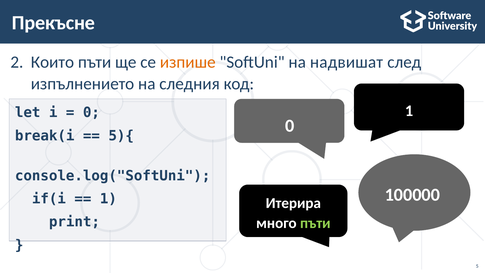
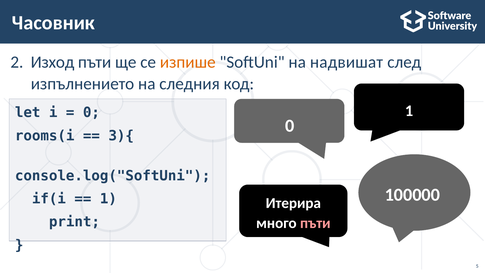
Прекъсне: Прекъсне -> Часовник (53, 23)
Които: Които -> Изход (53, 62)
break(i: break(i -> rooms(i (45, 136)
5){: 5){ -> 3){ (121, 136)
пъти colour: light green -> pink (315, 223)
